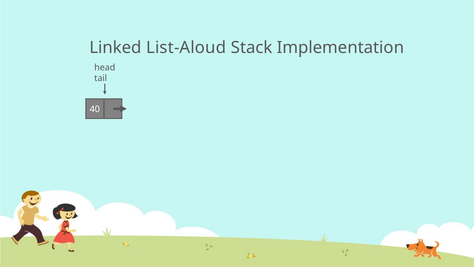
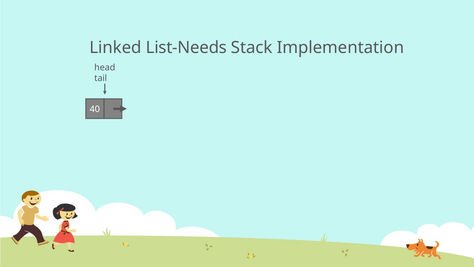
List-Aloud: List-Aloud -> List-Needs (186, 48)
